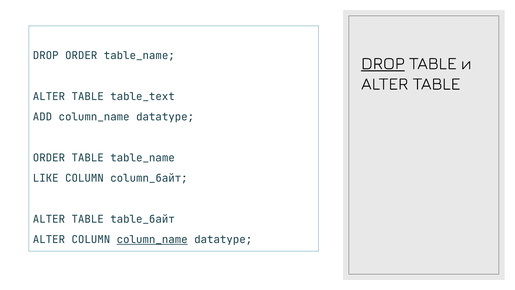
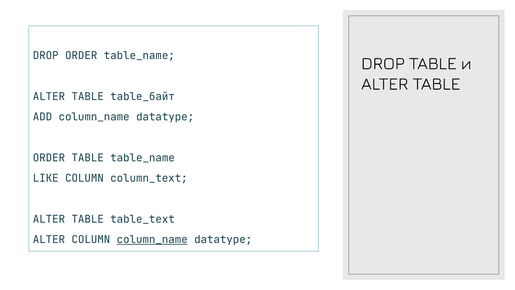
DROP underline: present -> none (383, 63)
table_text: table_text -> table_байт (143, 96)
column_байт: column_байт -> column_text (149, 178)
table_байт: table_байт -> table_text (143, 219)
